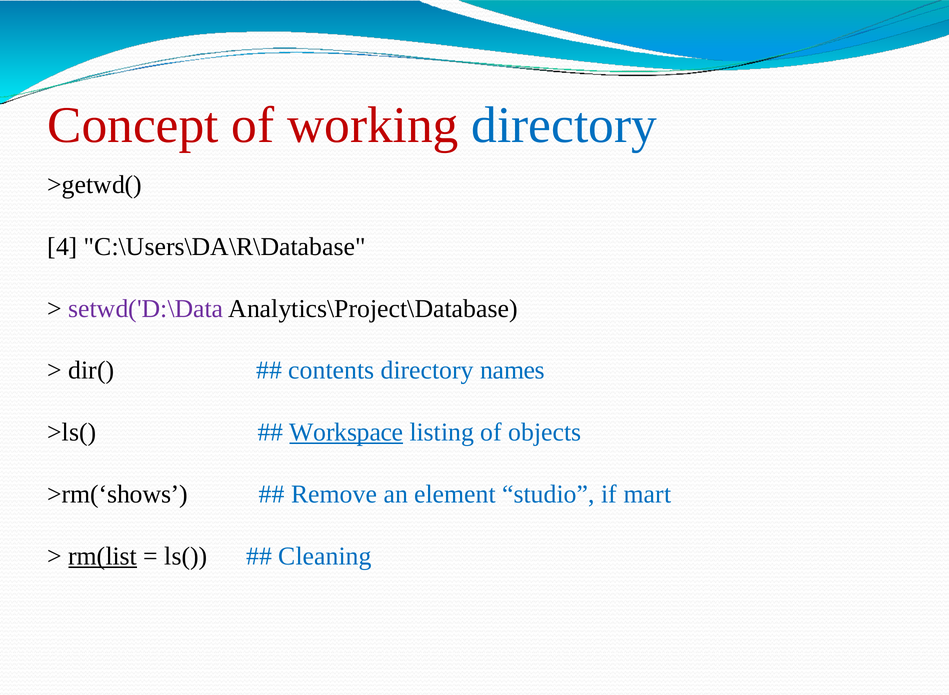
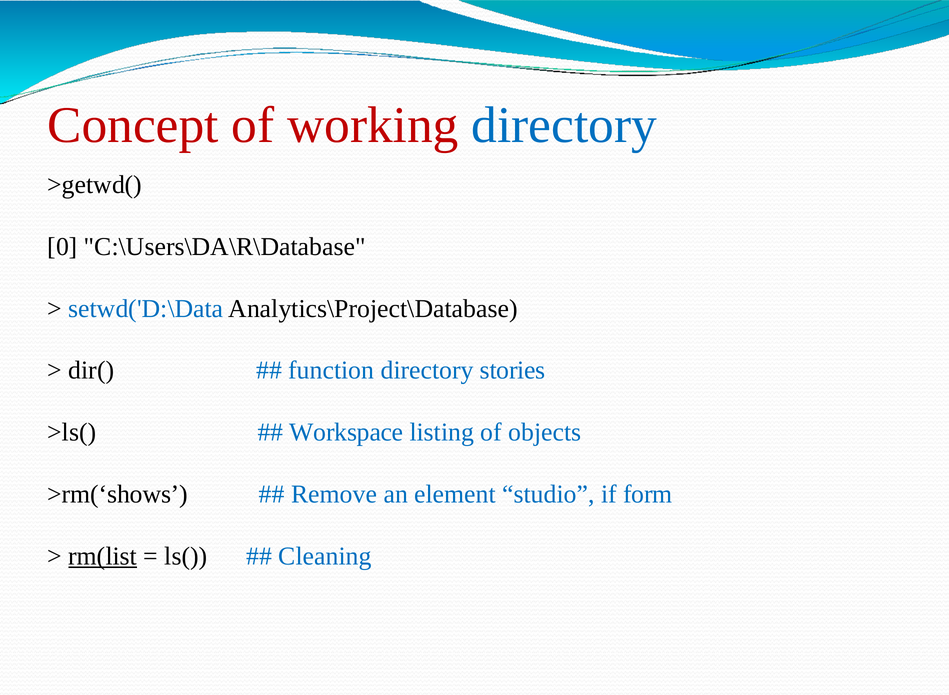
4: 4 -> 0 (62, 247)
setwd('D:\Data colour: purple -> blue (146, 309)
contents: contents -> function (331, 371)
names: names -> stories (513, 371)
Workspace underline: present -> none (346, 433)
mart: mart -> form (648, 494)
